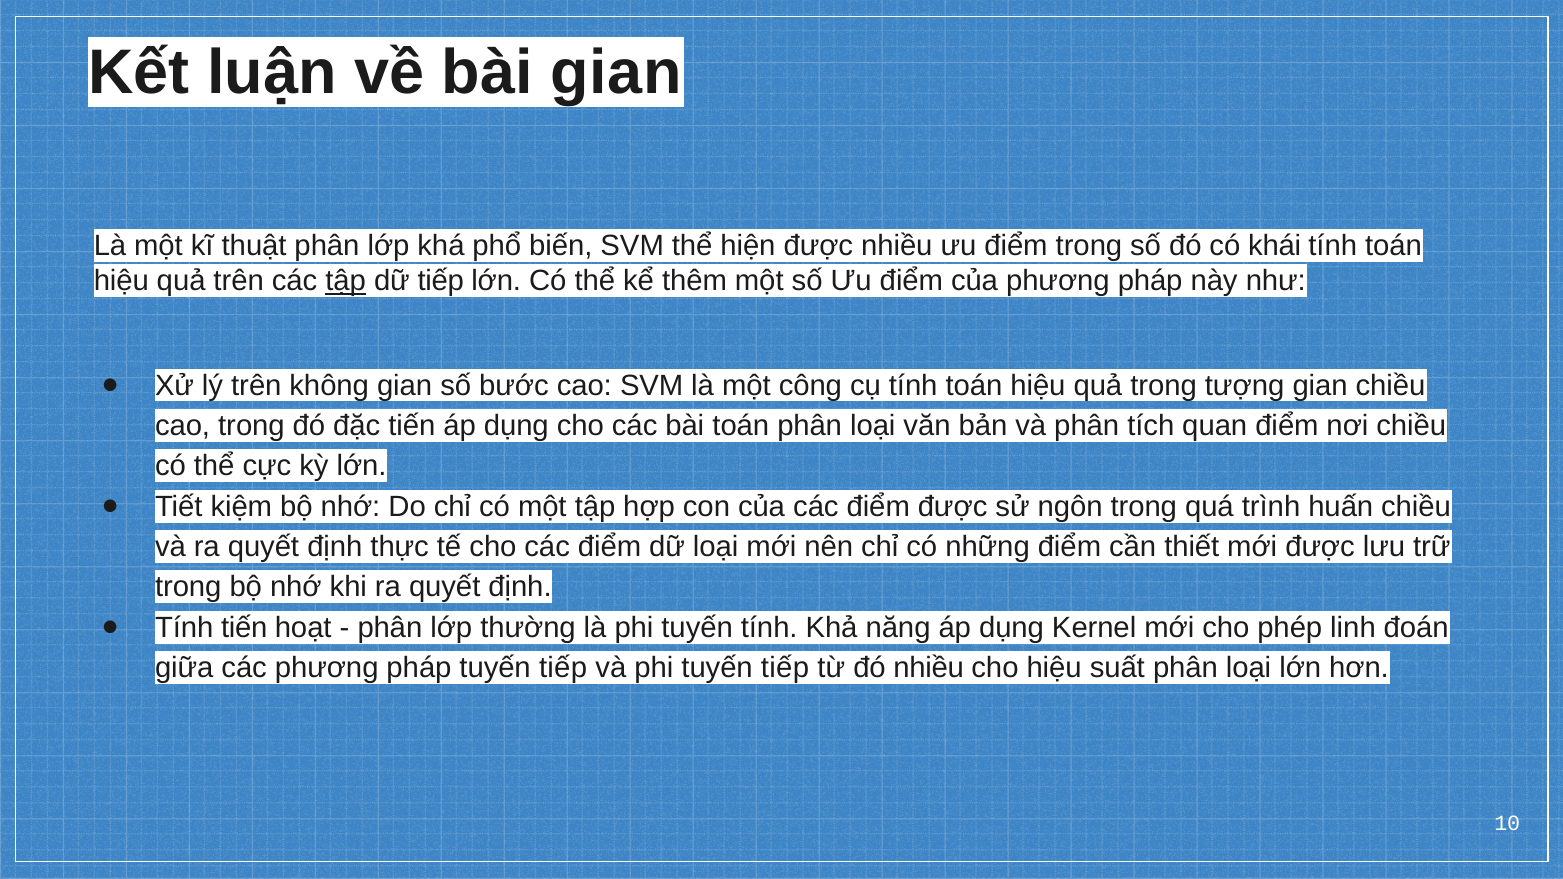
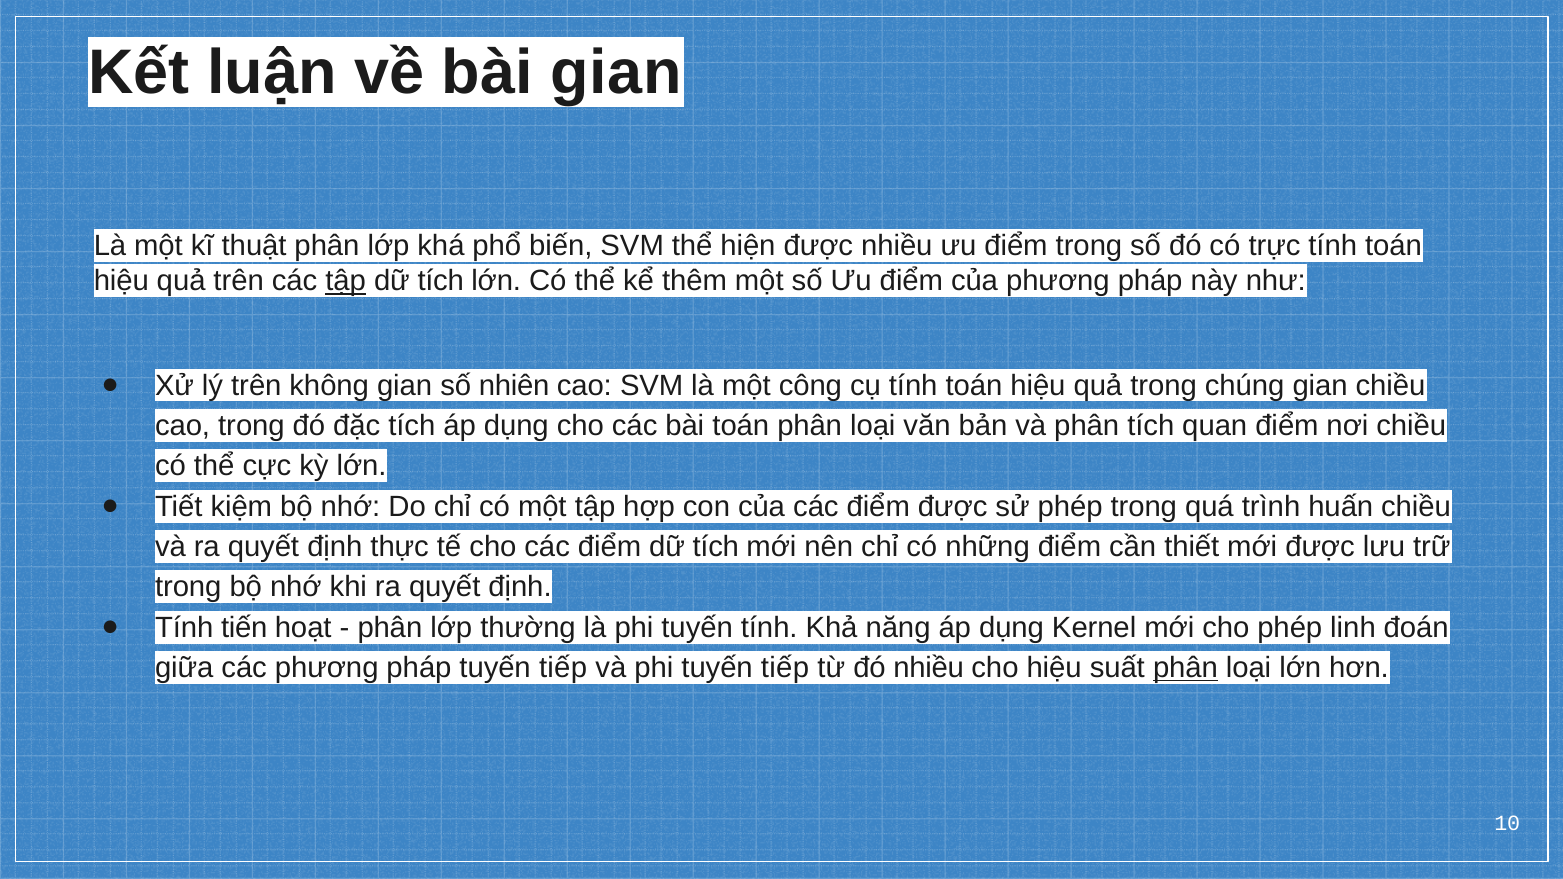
khái: khái -> trực (1274, 246)
tiếp: tiếp -> tích (441, 281)
bước: bước -> nhiên (514, 386)
tượng: tượng -> chúng (1245, 386)
đặc tiến: tiến -> tích (412, 426)
sử ngôn: ngôn -> phép (1070, 507)
điểm dữ loại: loại -> tích (716, 547)
phân underline: none -> present (1185, 668)
